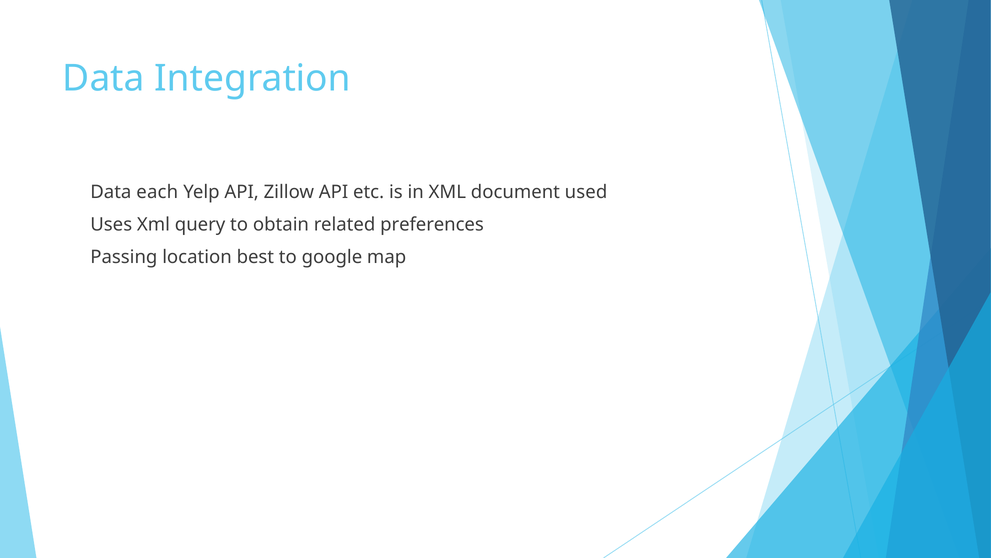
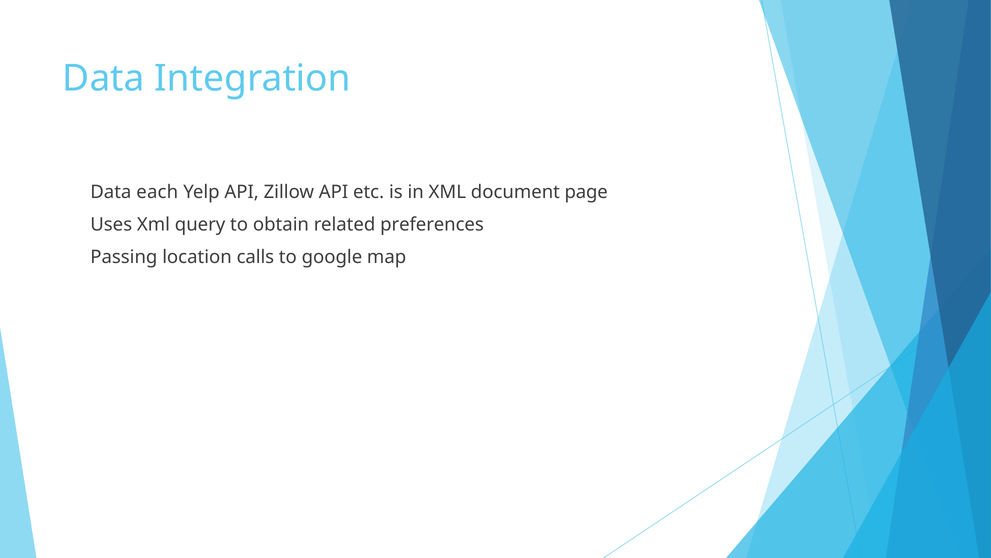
used: used -> page (586, 192)
best: best -> calls (255, 257)
